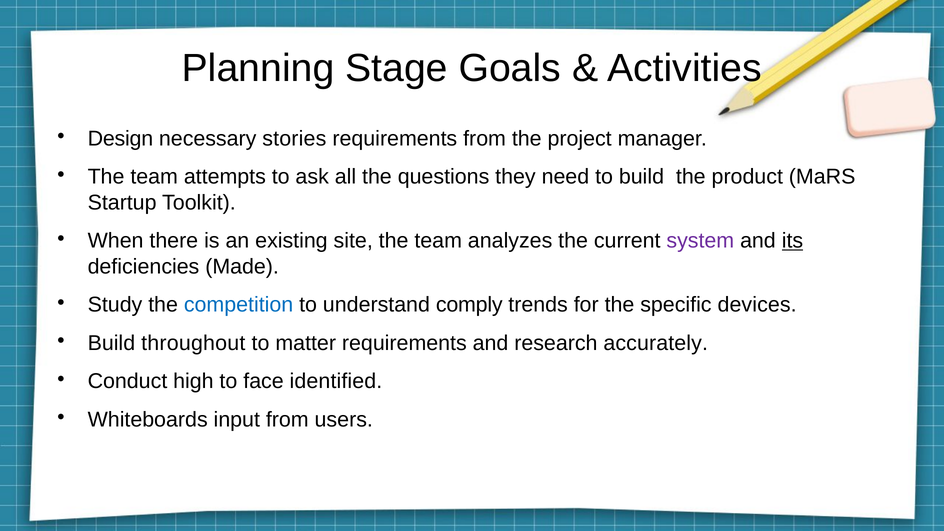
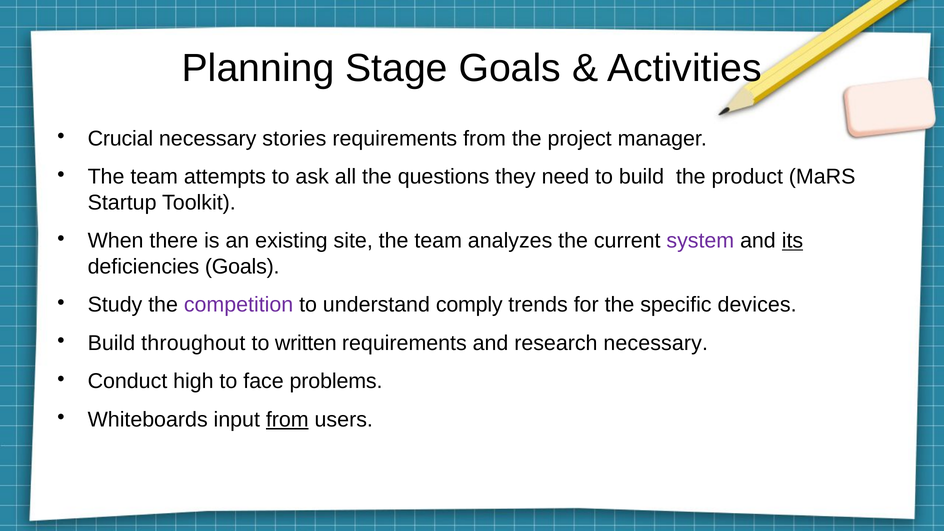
Design: Design -> Crucial (120, 139)
deficiencies Made: Made -> Goals (242, 267)
competition colour: blue -> purple (239, 305)
matter: matter -> written (306, 343)
research accurately: accurately -> necessary (656, 343)
identified: identified -> problems (336, 381)
from underline: none -> present (287, 420)
